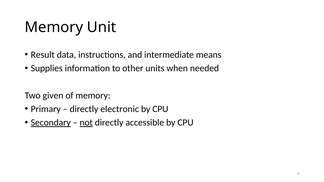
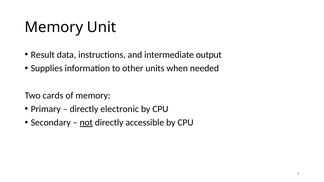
means: means -> output (209, 55)
given: given -> cards (53, 96)
Secondary underline: present -> none (51, 123)
